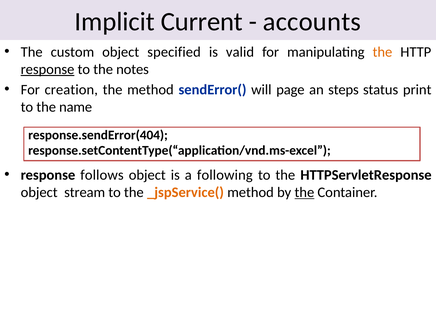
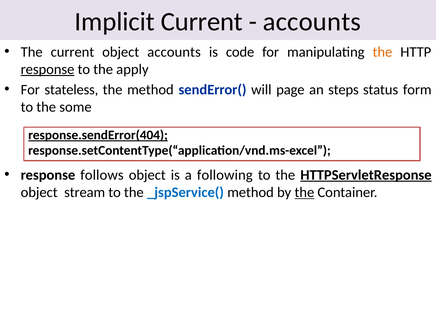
The custom: custom -> current (72, 52)
object specified: specified -> accounts (174, 52)
valid: valid -> code (240, 52)
notes: notes -> apply (132, 69)
creation: creation -> stateless (71, 90)
print: print -> form (417, 90)
name: name -> some (76, 107)
response.sendError(404 underline: none -> present (98, 135)
HTTPServletResponse underline: none -> present (366, 175)
_jspService( colour: orange -> blue (185, 192)
